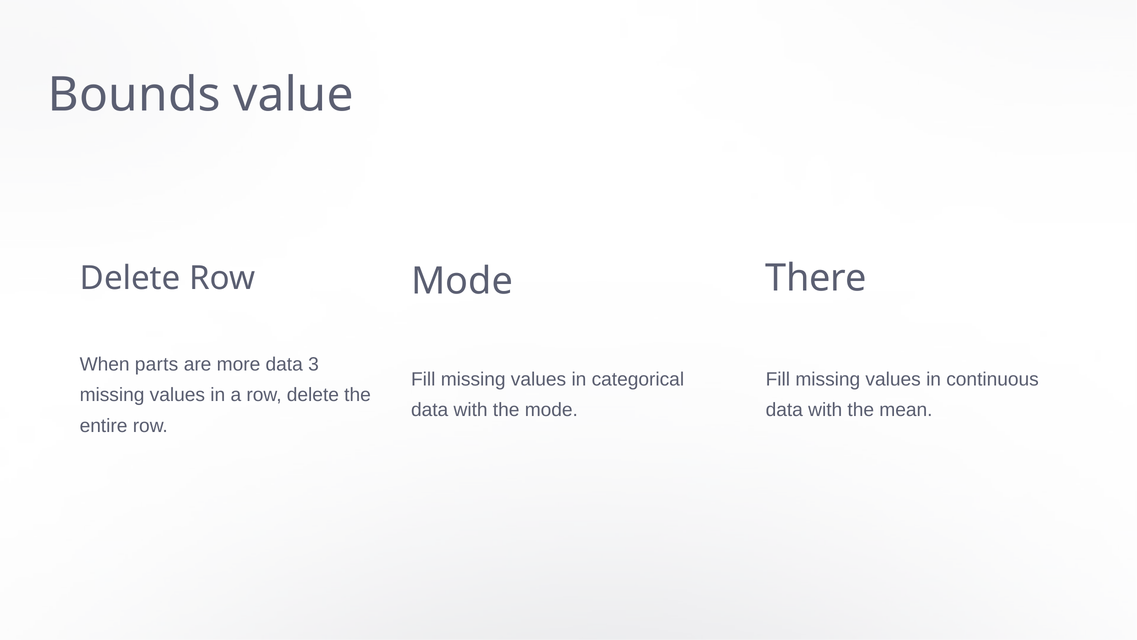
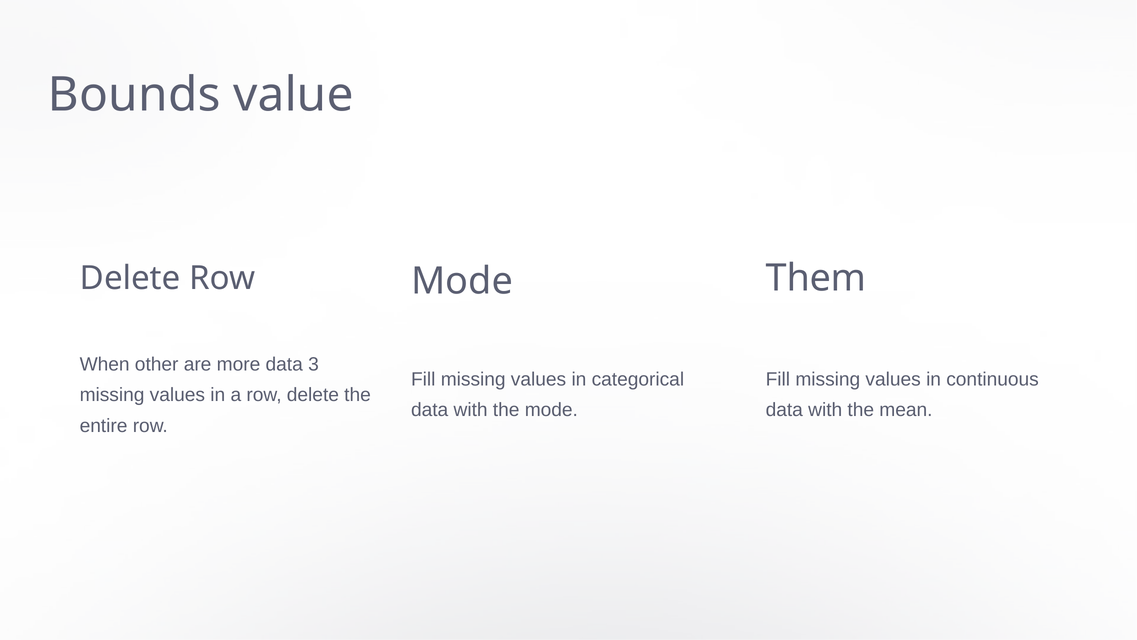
There: There -> Them (816, 278)
parts: parts -> other (157, 364)
